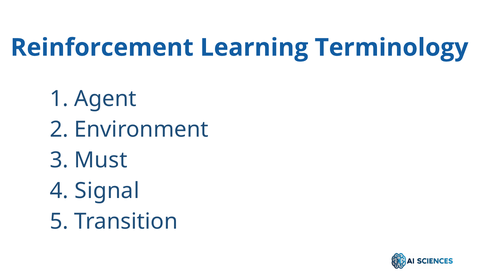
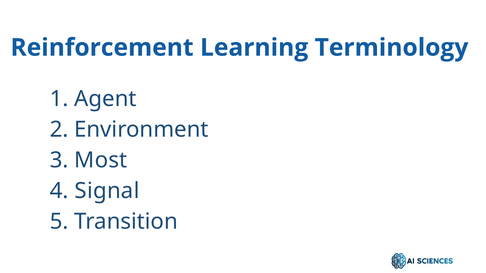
Must: Must -> Most (101, 160)
